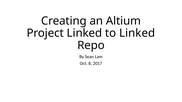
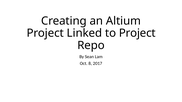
to Linked: Linked -> Project (137, 33)
